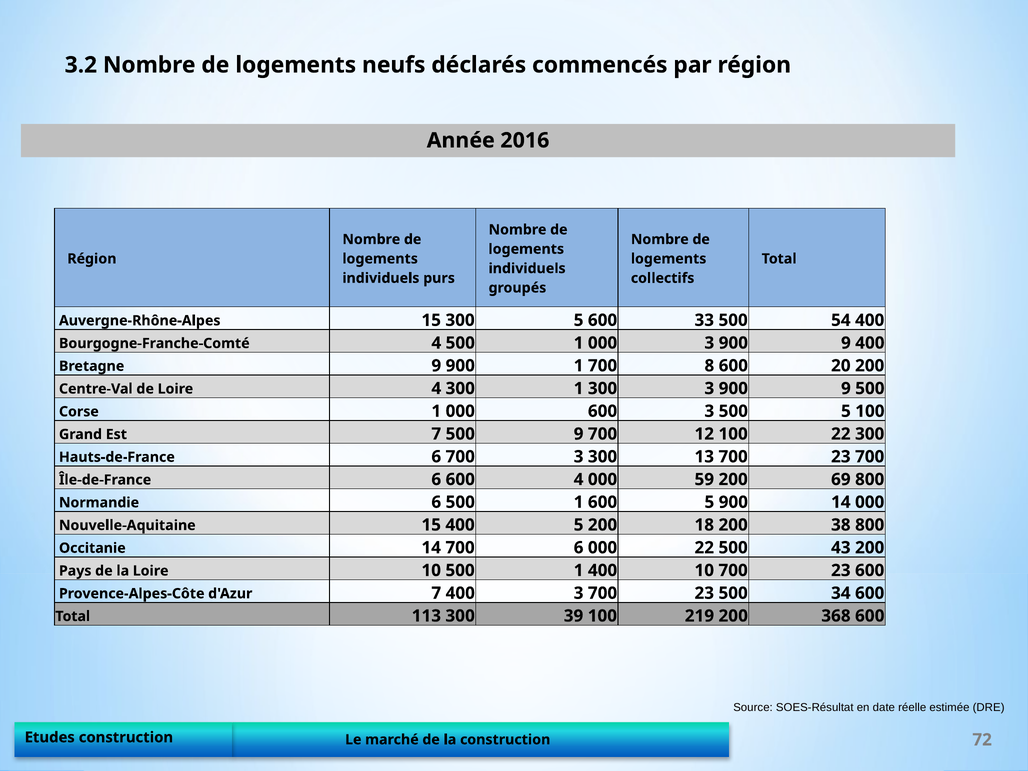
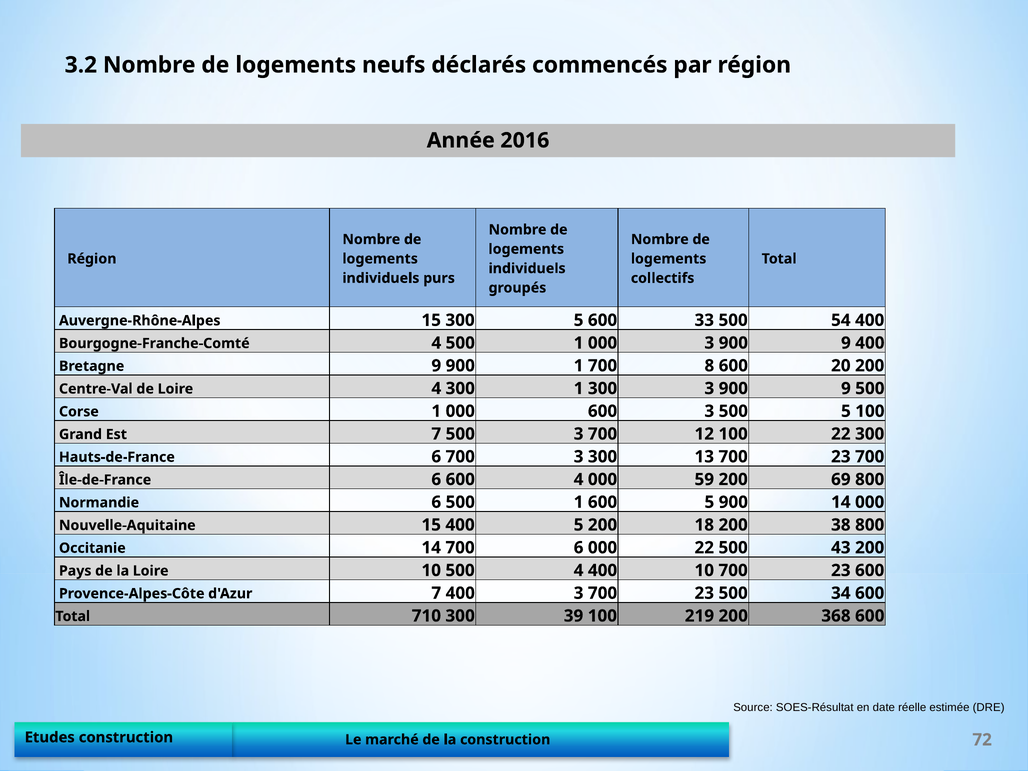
500 9: 9 -> 3 (579, 434)
10 500 1: 1 -> 4 (579, 570)
113: 113 -> 710 (426, 616)
